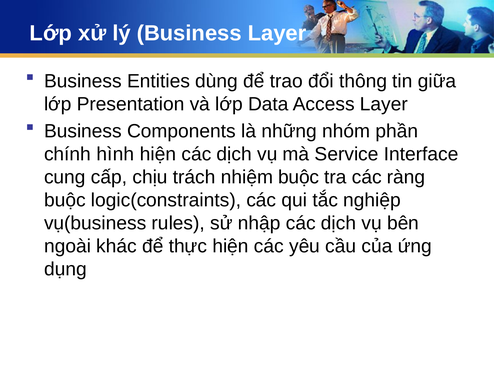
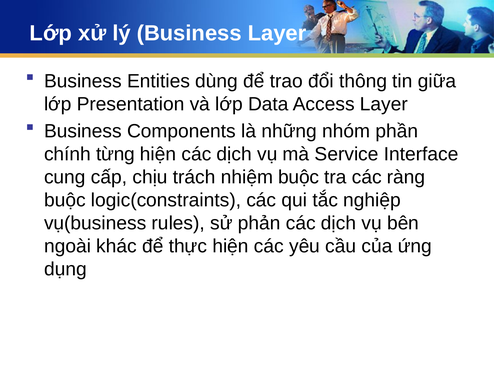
hình: hình -> từng (116, 154)
nhập: nhập -> phản (259, 223)
